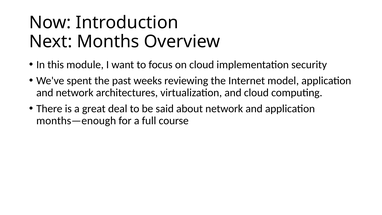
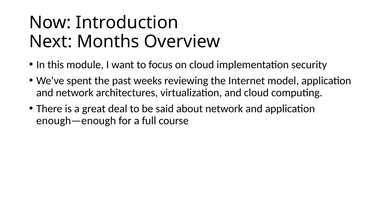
months—enough: months—enough -> enough—enough (76, 121)
